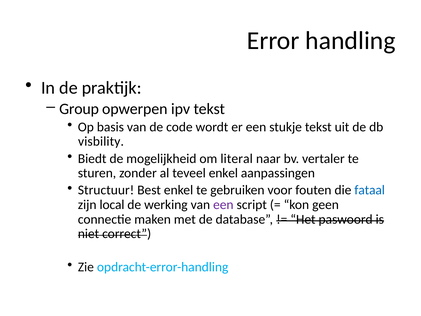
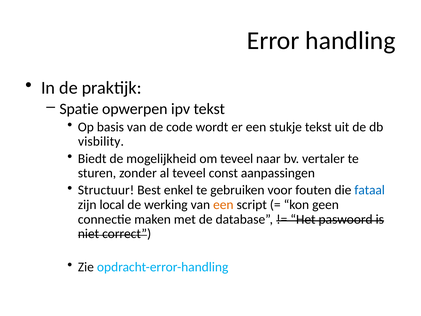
Group: Group -> Spatie (79, 109)
om literal: literal -> teveel (237, 158)
teveel enkel: enkel -> const (223, 173)
een colour: purple -> orange (223, 205)
